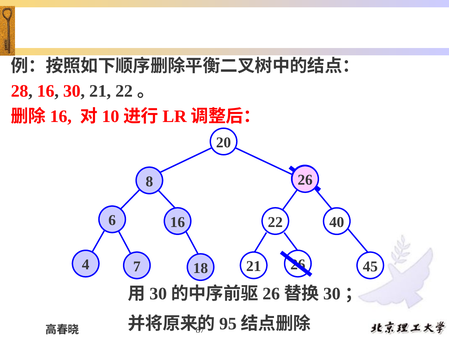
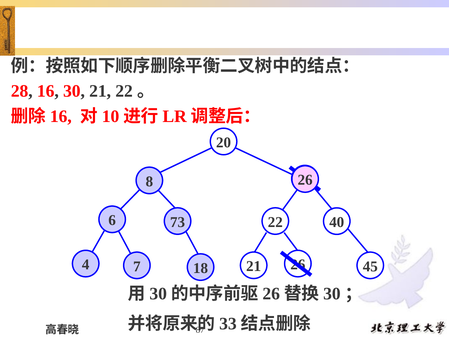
6 16: 16 -> 73 (178, 222)
95: 95 -> 33 (228, 323)
